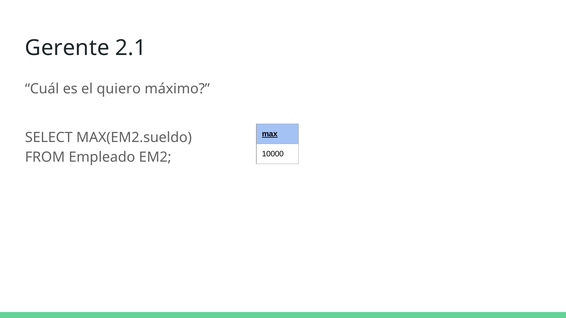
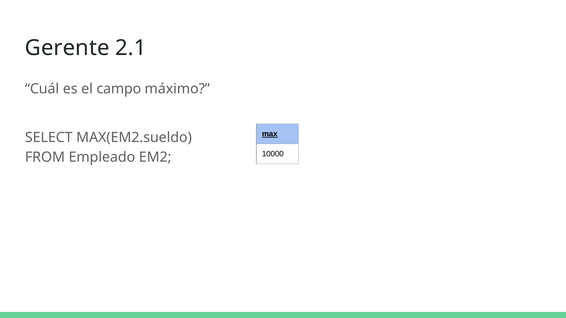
quiero: quiero -> campo (119, 89)
